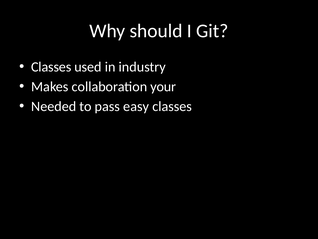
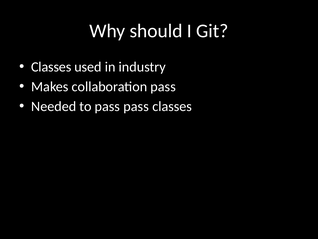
collaboration your: your -> pass (163, 87)
pass easy: easy -> pass (136, 106)
